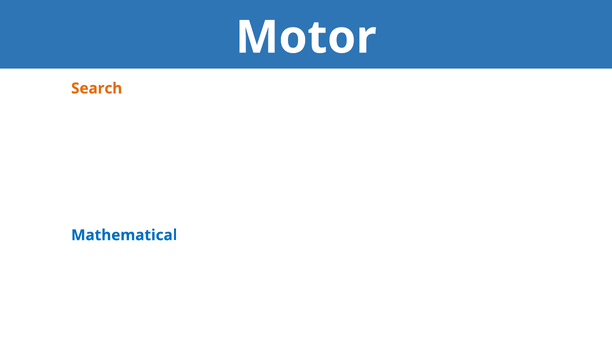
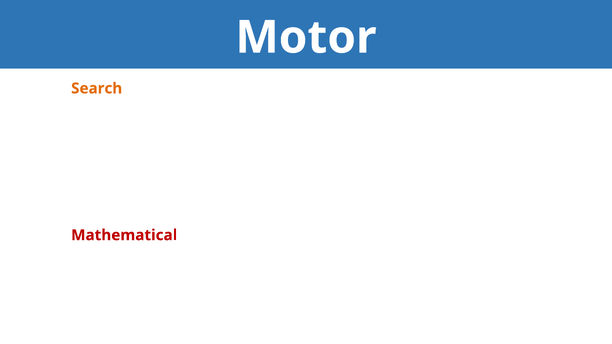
Mathematical colour: blue -> red (124, 235)
